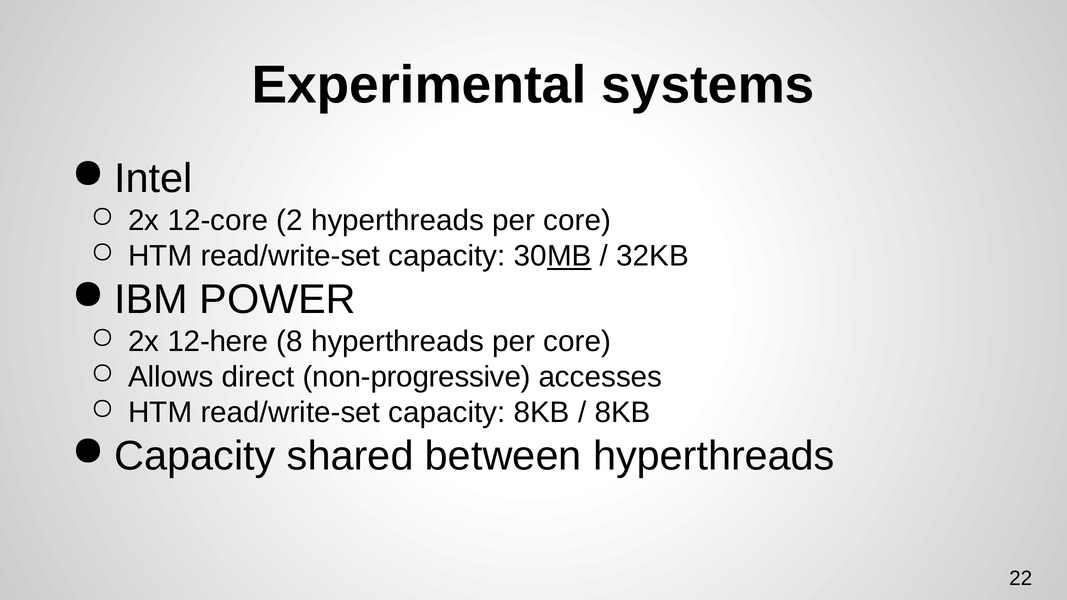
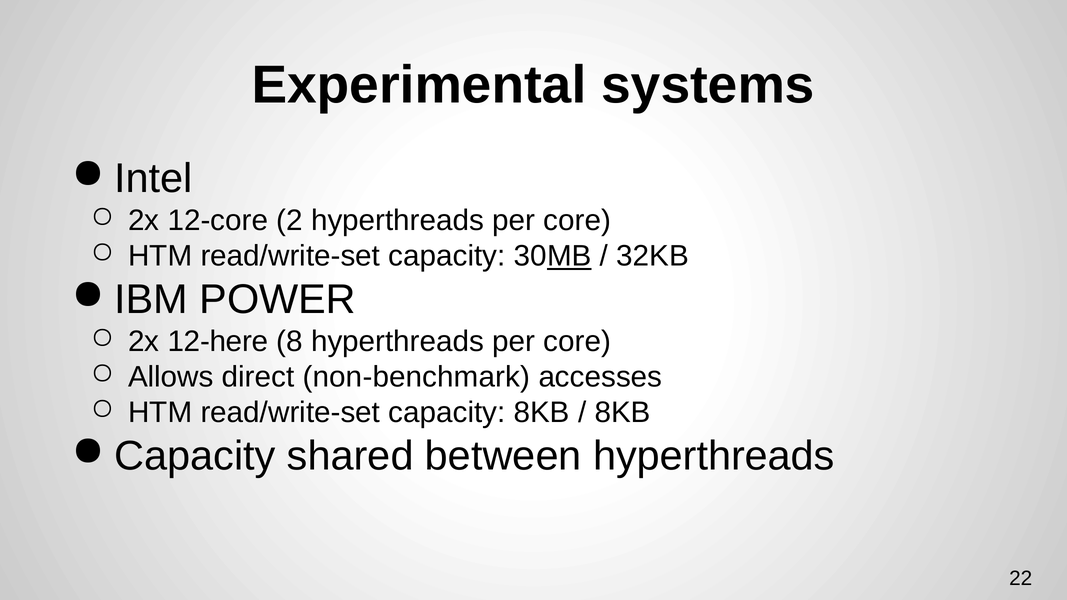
non-progressive: non-progressive -> non-benchmark (416, 377)
